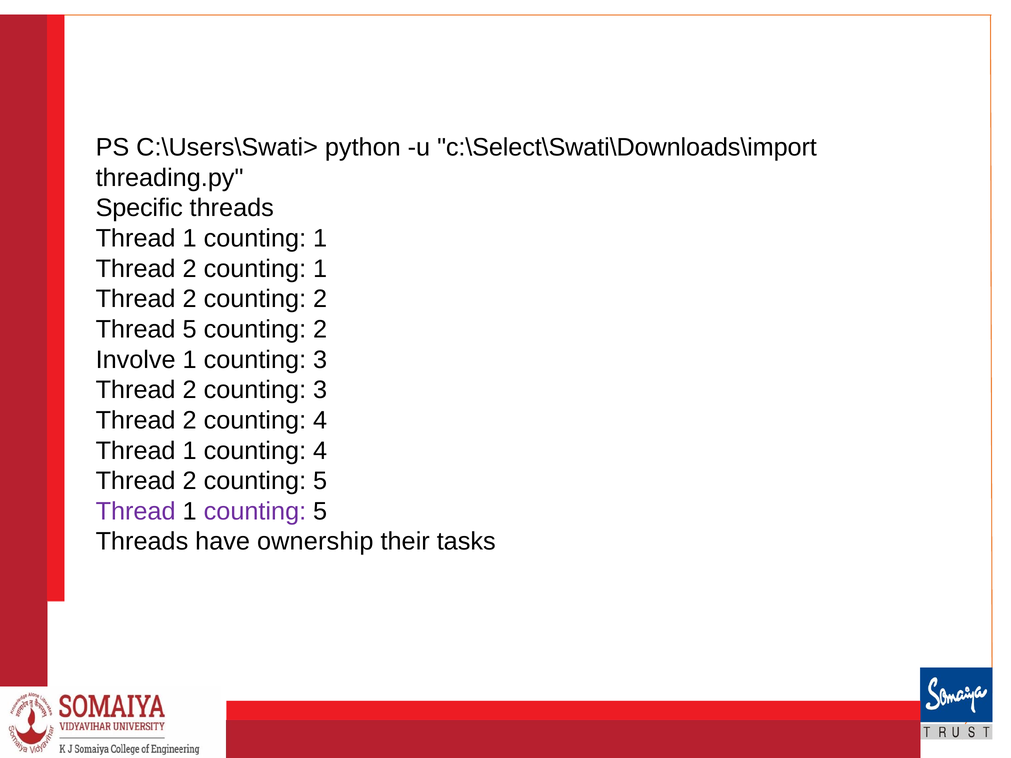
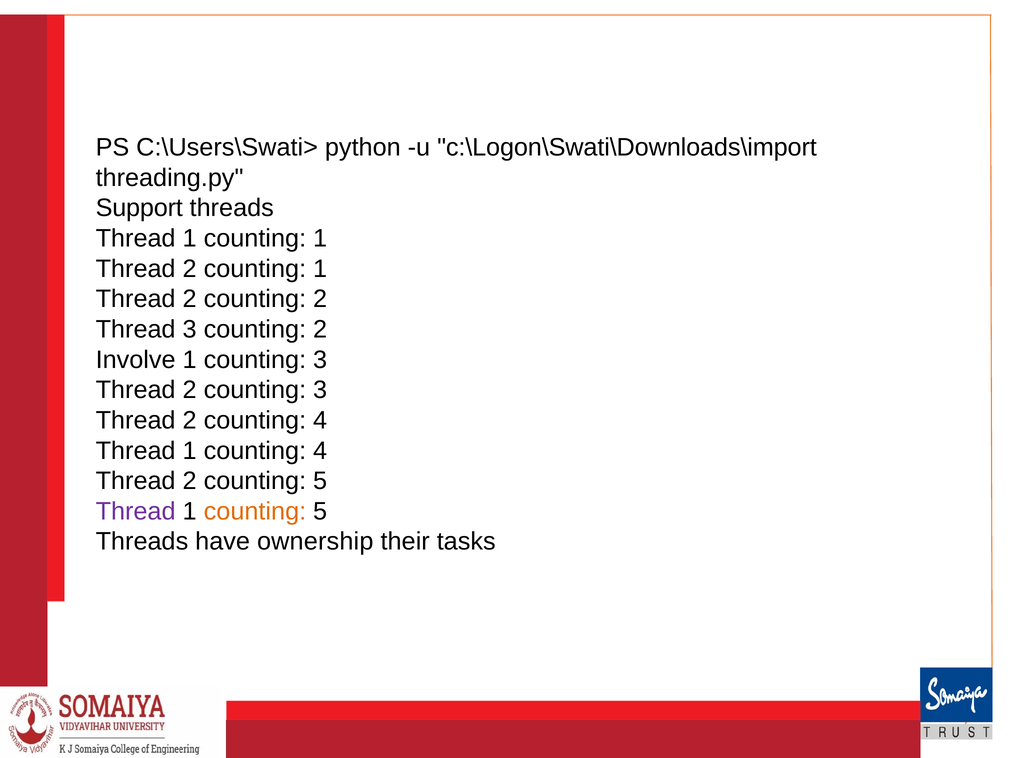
c:\Select\Swati\Downloads\import: c:\Select\Swati\Downloads\import -> c:\Logon\Swati\Downloads\import (627, 148)
Specific: Specific -> Support (139, 208)
Thread 5: 5 -> 3 (190, 330)
counting colour: purple -> orange (255, 511)
